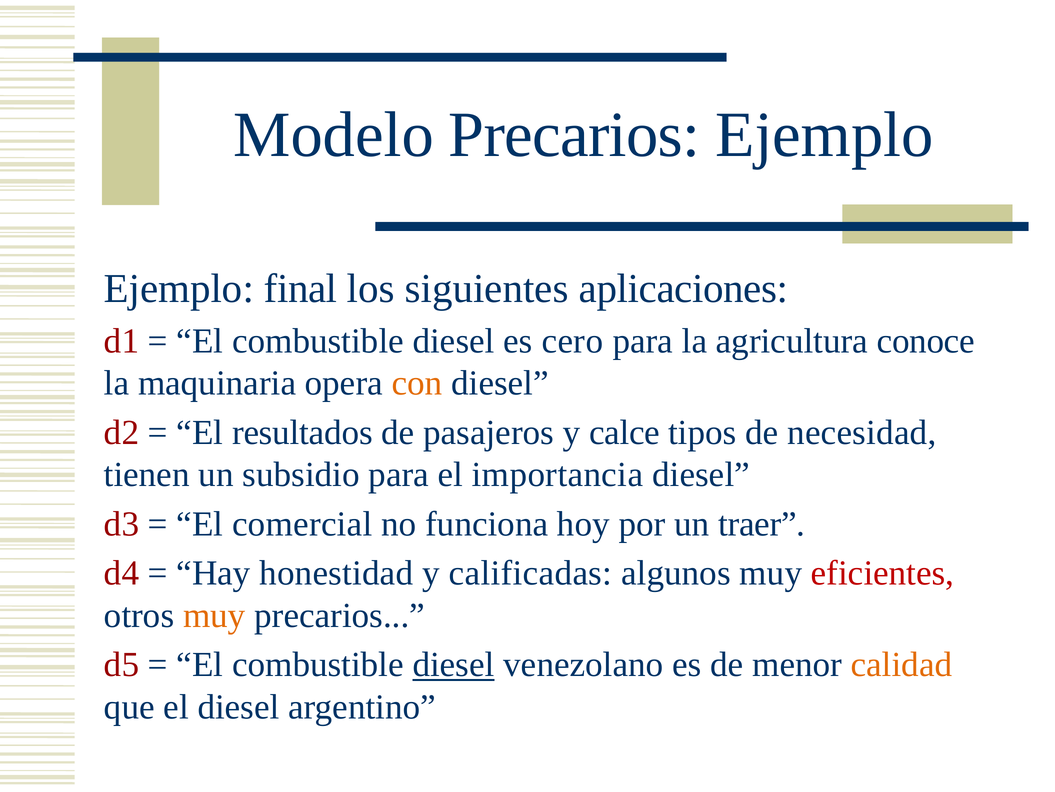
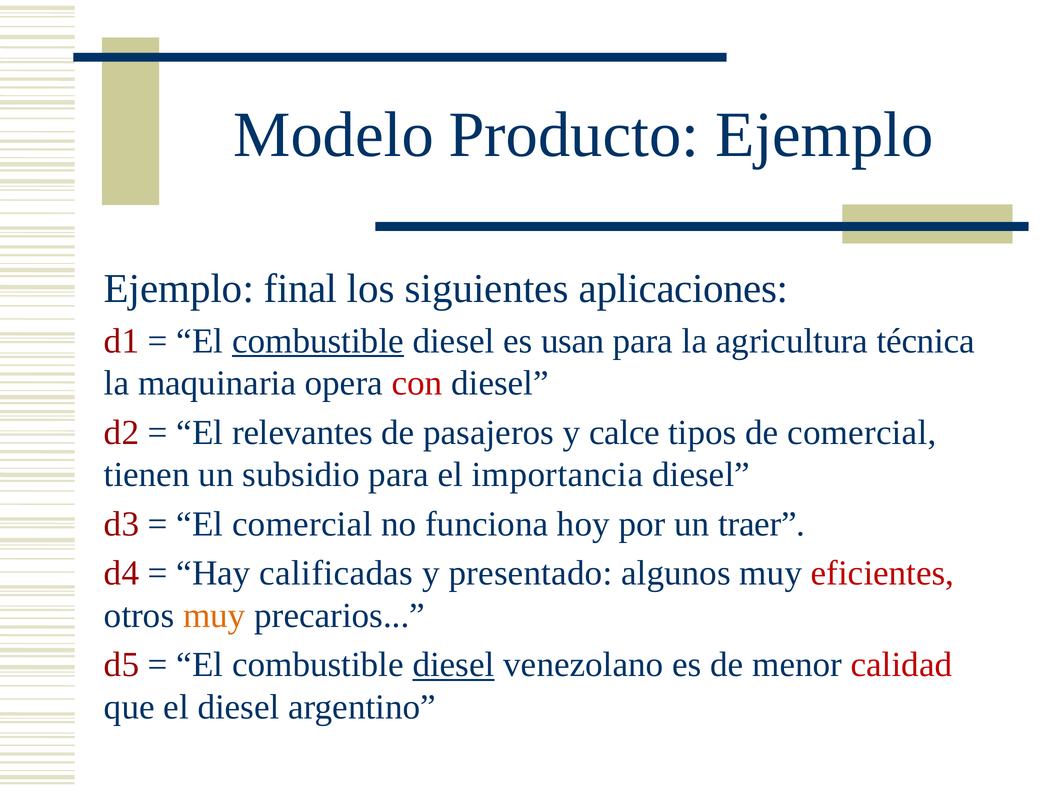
Modelo Precarios: Precarios -> Producto (574, 135)
combustible underline: none -> present (318, 341)
cero: cero -> usan (573, 341)
conoce: conoce -> técnica (926, 341)
con colour: orange -> red (417, 383)
resultados: resultados -> relevantes (302, 432)
de necesidad: necesidad -> comercial (862, 432)
honestidad: honestidad -> calificadas (336, 573)
calificadas: calificadas -> presentado (531, 573)
calidad colour: orange -> red (901, 664)
